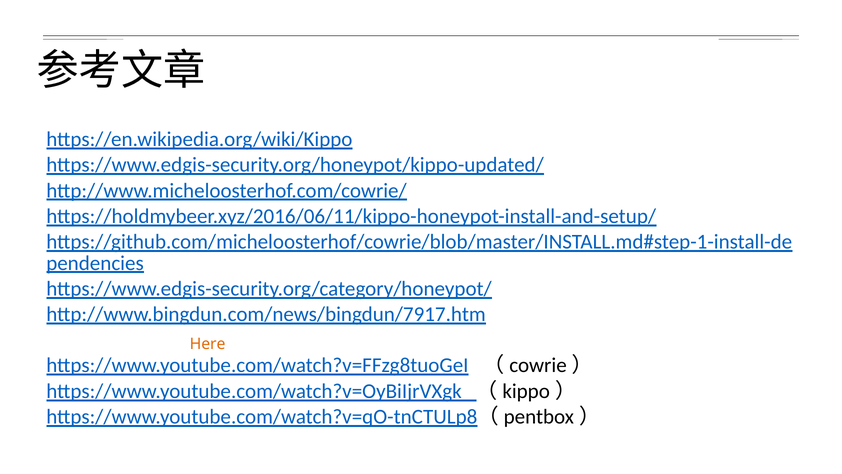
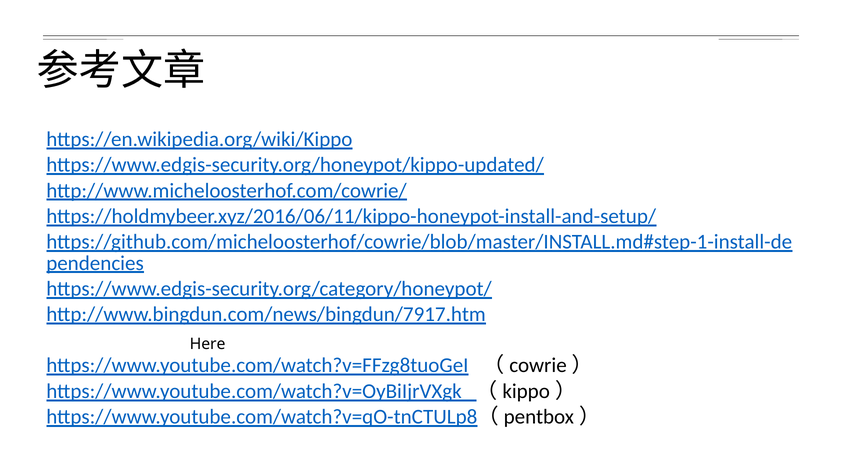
Here colour: orange -> black (208, 344)
